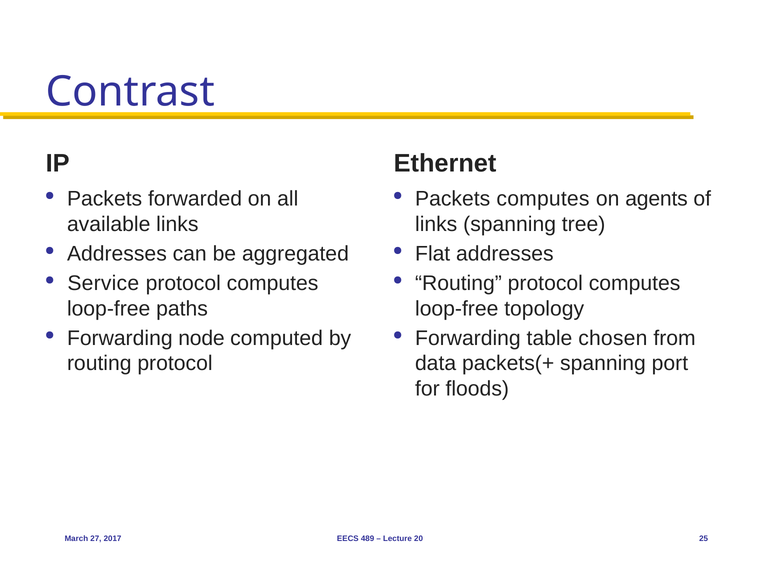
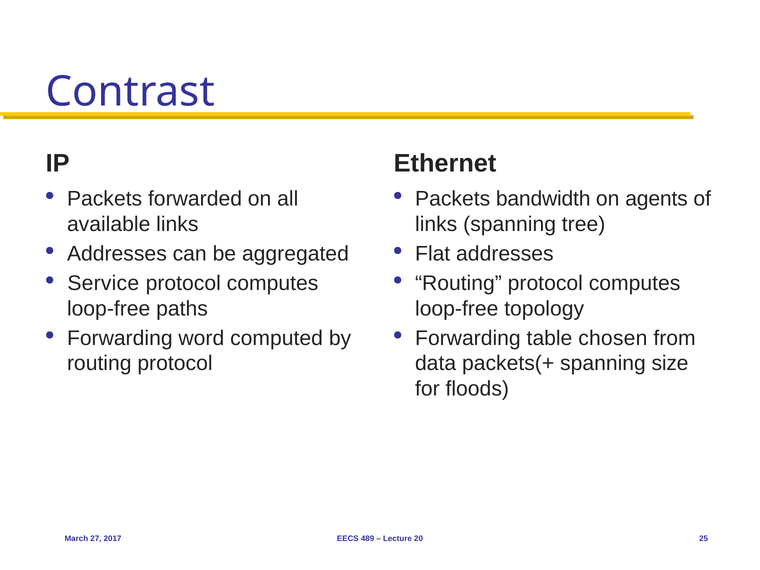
Packets computes: computes -> bandwidth (543, 199)
node: node -> word (201, 338)
port: port -> size (670, 363)
